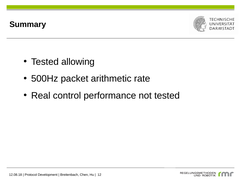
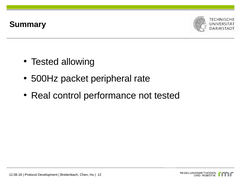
arithmetic: arithmetic -> peripheral (111, 79)
